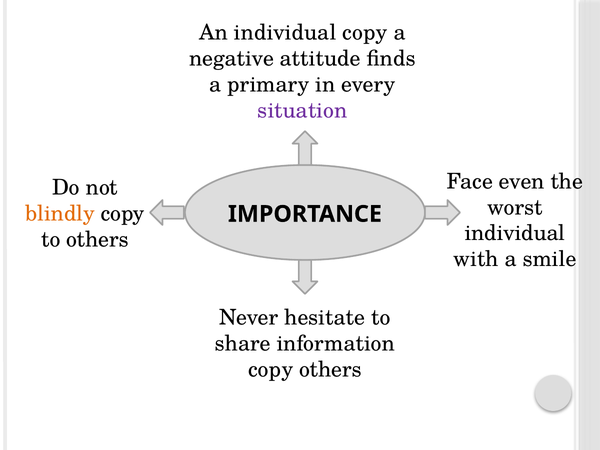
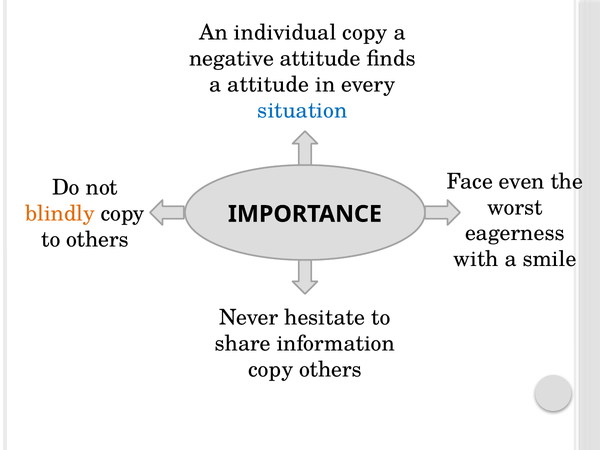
a primary: primary -> attitude (268, 84)
situation colour: purple -> blue (302, 110)
individual: individual -> eagerness (515, 233)
